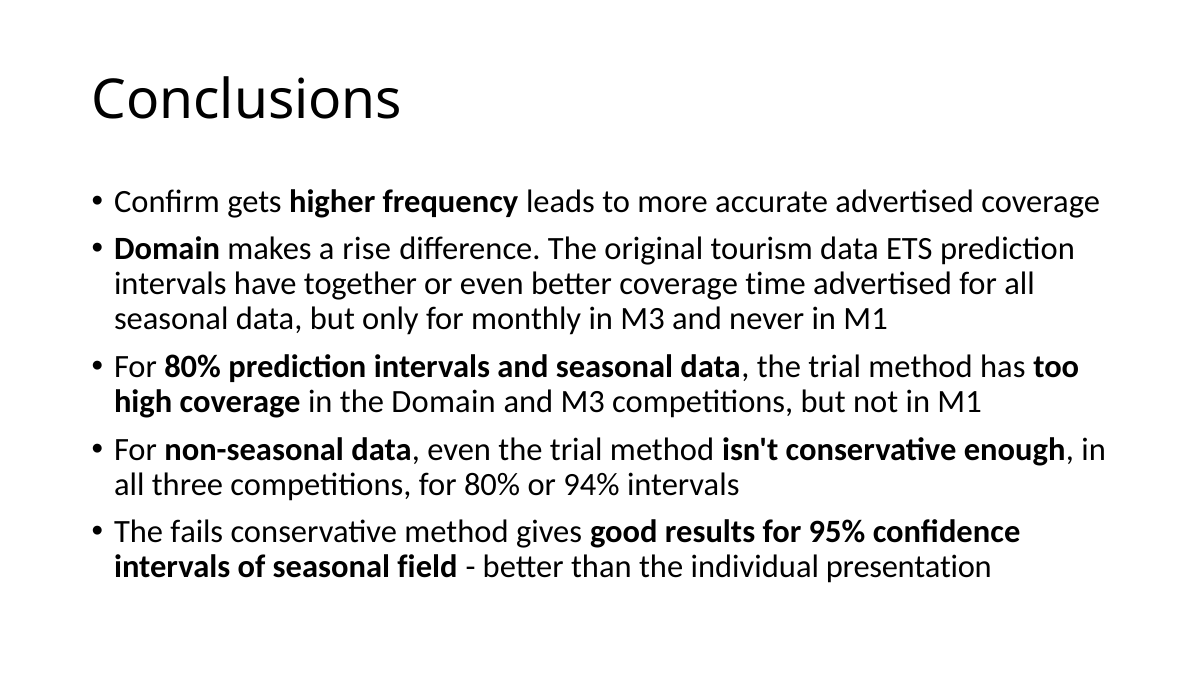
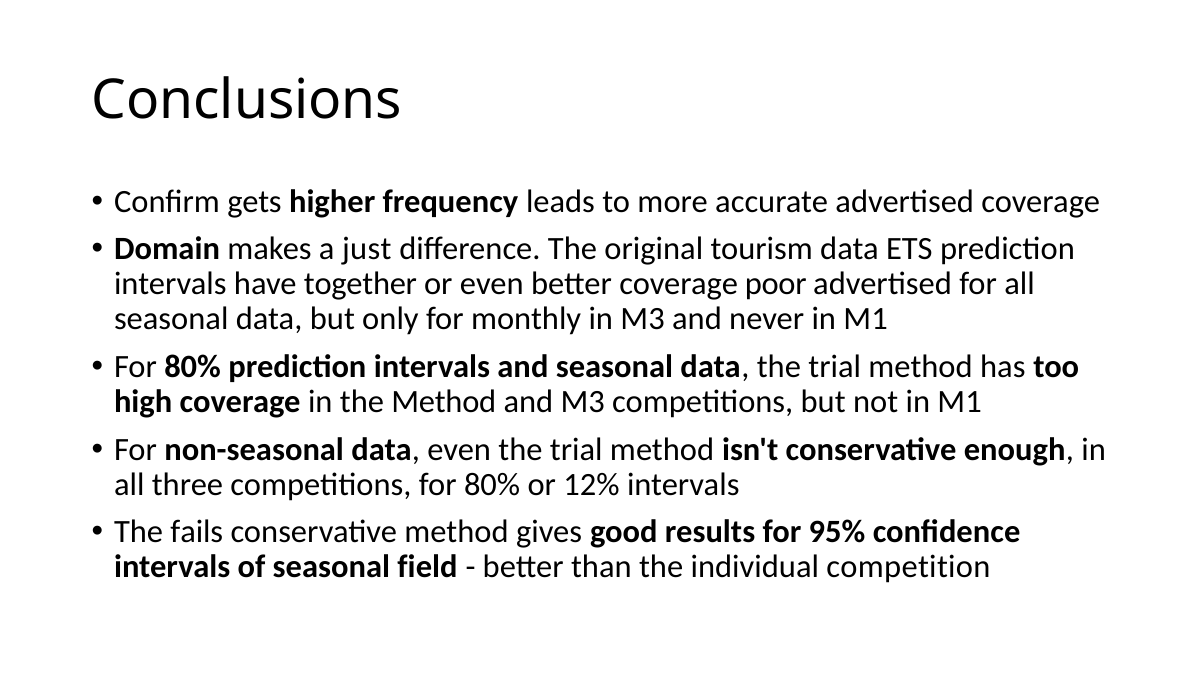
rise: rise -> just (367, 249)
time: time -> poor (776, 284)
the Domain: Domain -> Method (444, 402)
94%: 94% -> 12% (592, 485)
presentation: presentation -> competition (908, 568)
